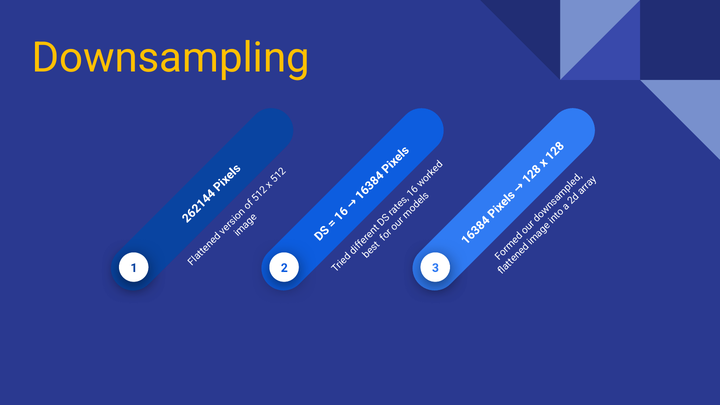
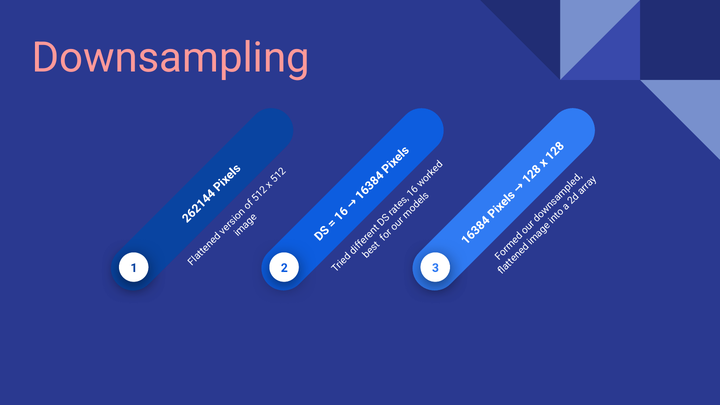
Downsampling colour: yellow -> pink (171, 58)
